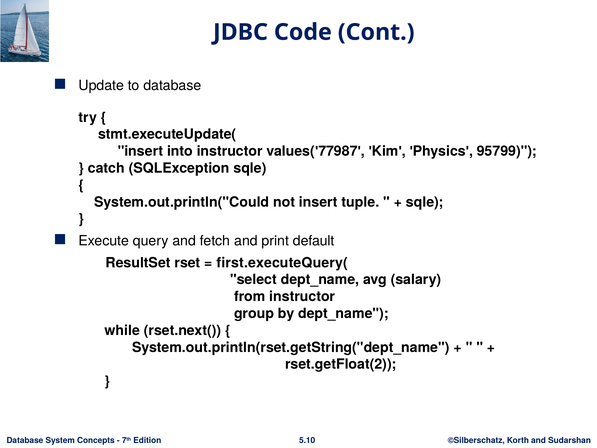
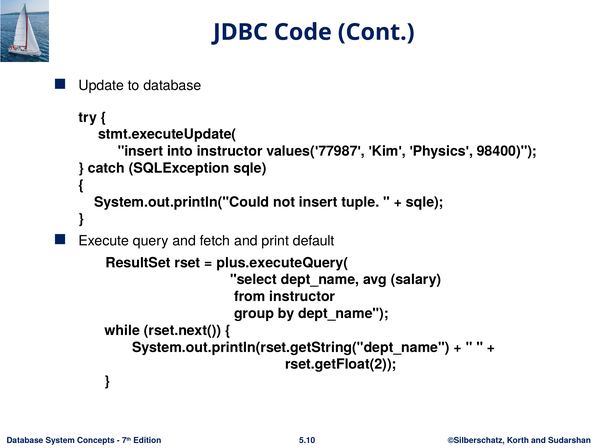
95799: 95799 -> 98400 (507, 151)
first.executeQuery(: first.executeQuery( -> plus.executeQuery( (282, 263)
